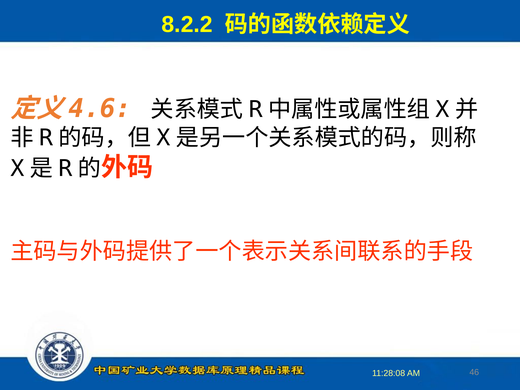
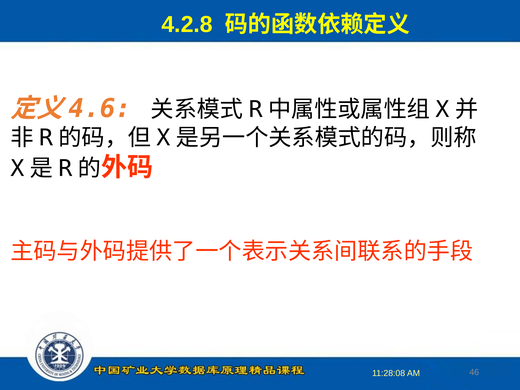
8.2.2: 8.2.2 -> 4.2.8 (187, 25)
